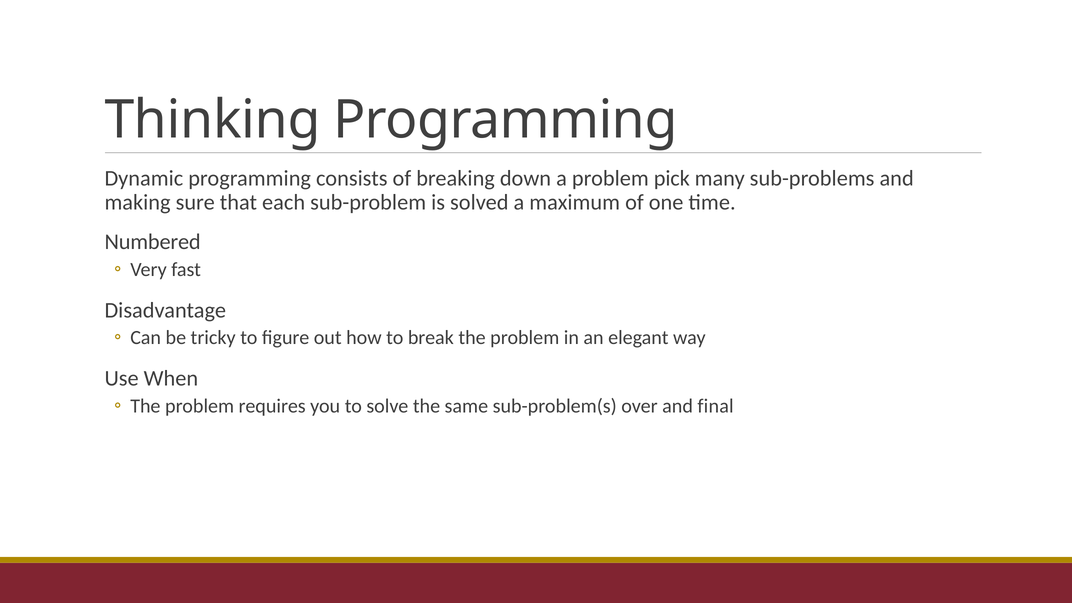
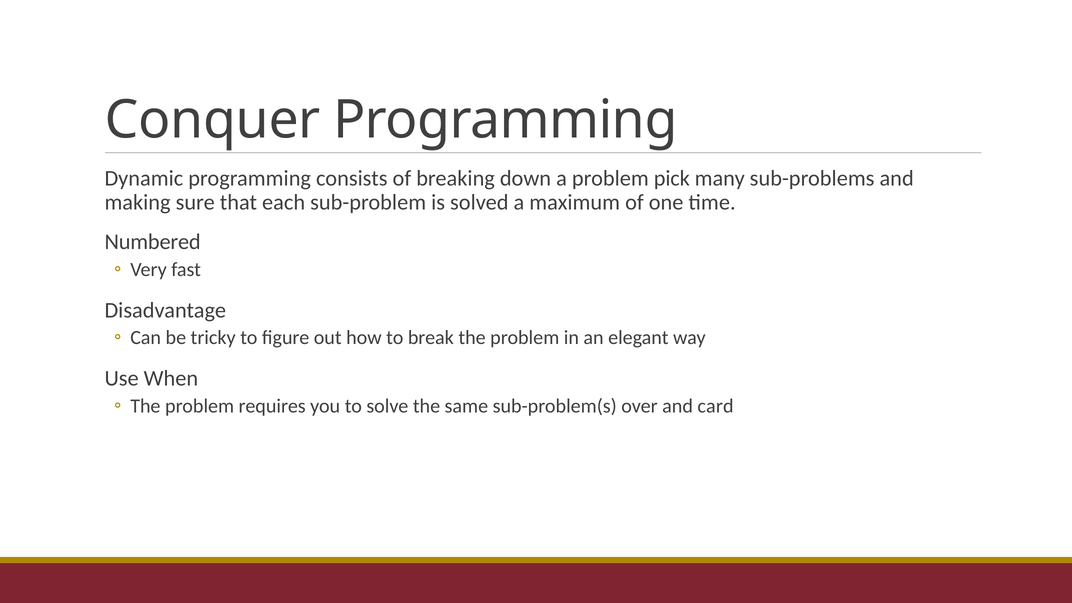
Thinking: Thinking -> Conquer (213, 120)
final: final -> card (716, 406)
